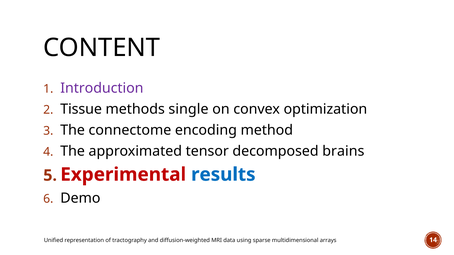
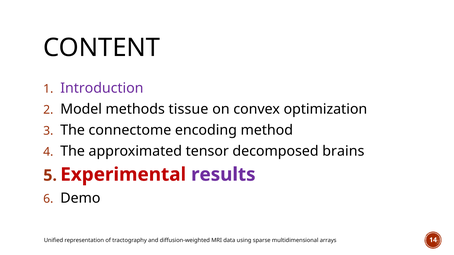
Tissue: Tissue -> Model (81, 109)
single: single -> tissue (188, 109)
results colour: blue -> purple (223, 175)
